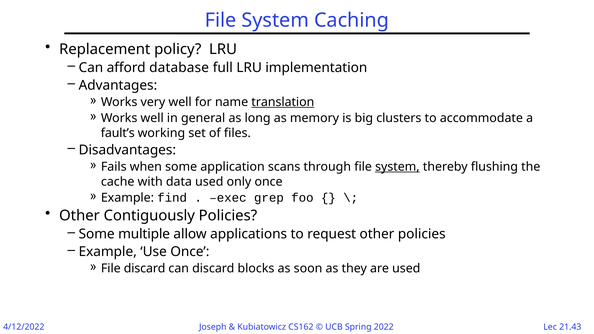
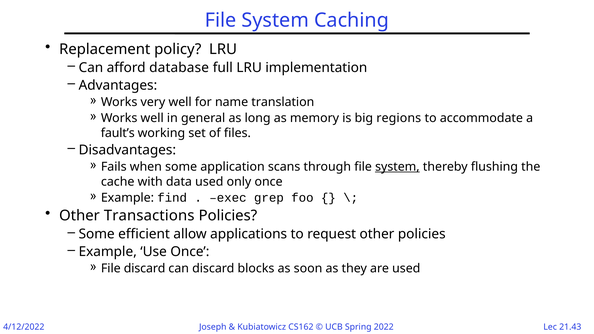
translation underline: present -> none (283, 102)
clusters: clusters -> regions (399, 118)
Contiguously: Contiguously -> Transactions (149, 216)
multiple: multiple -> efficient (144, 234)
